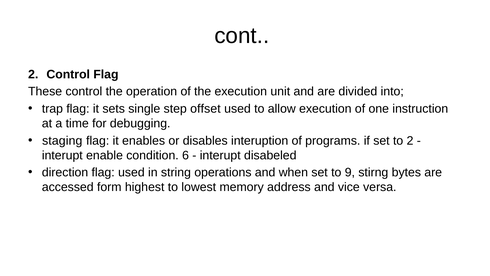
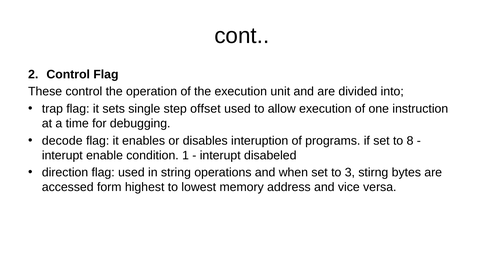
staging: staging -> decode (62, 140)
to 2: 2 -> 8 (410, 140)
6: 6 -> 1 (186, 155)
9: 9 -> 3 (350, 172)
